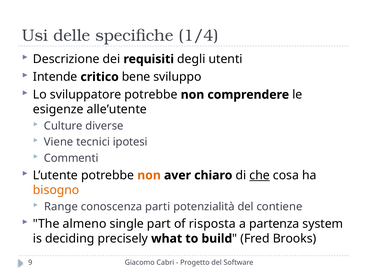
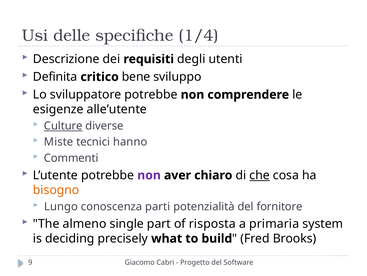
Intende: Intende -> Definita (55, 77)
Culture underline: none -> present (63, 126)
Viene: Viene -> Miste (59, 142)
ipotesi: ipotesi -> hanno (130, 142)
non colour: orange -> purple (149, 175)
Range: Range -> Lungo (61, 206)
contiene: contiene -> fornitore (280, 206)
partenza: partenza -> primaria (274, 223)
